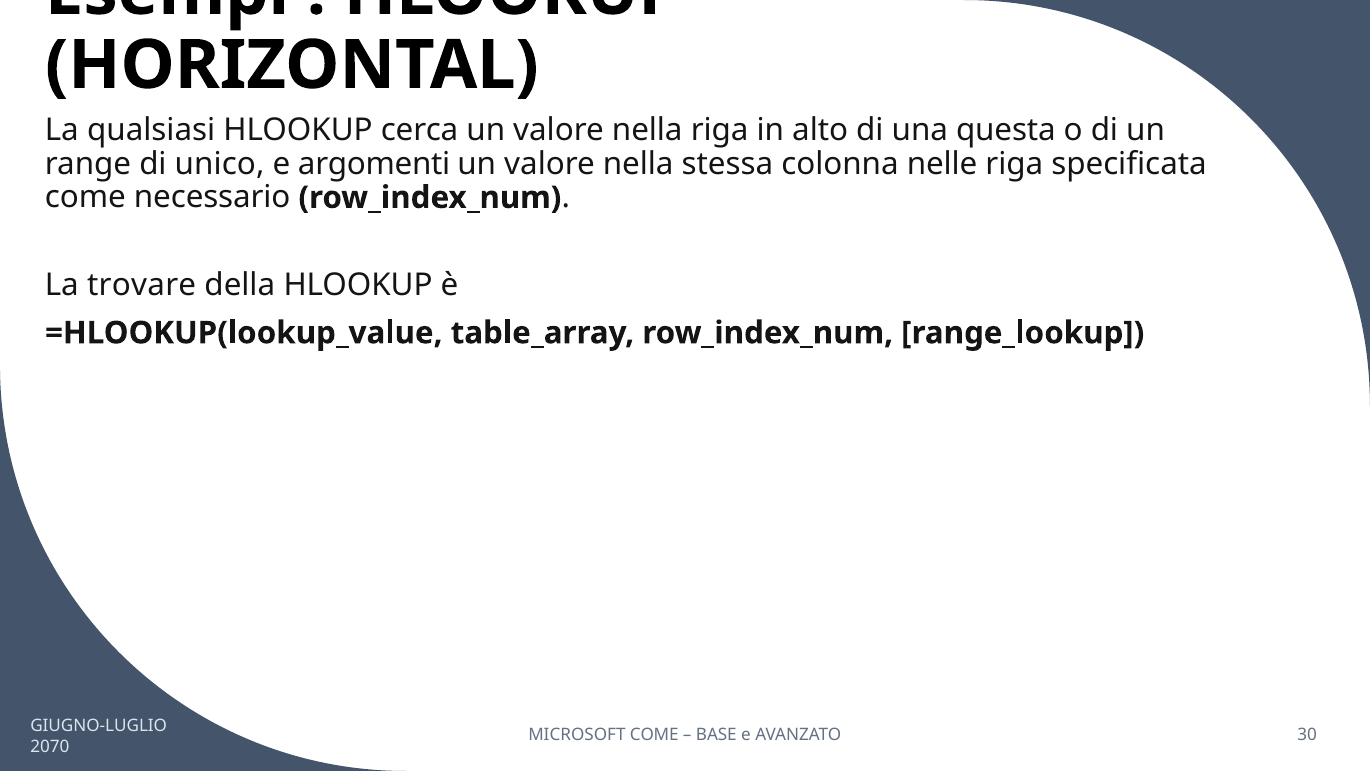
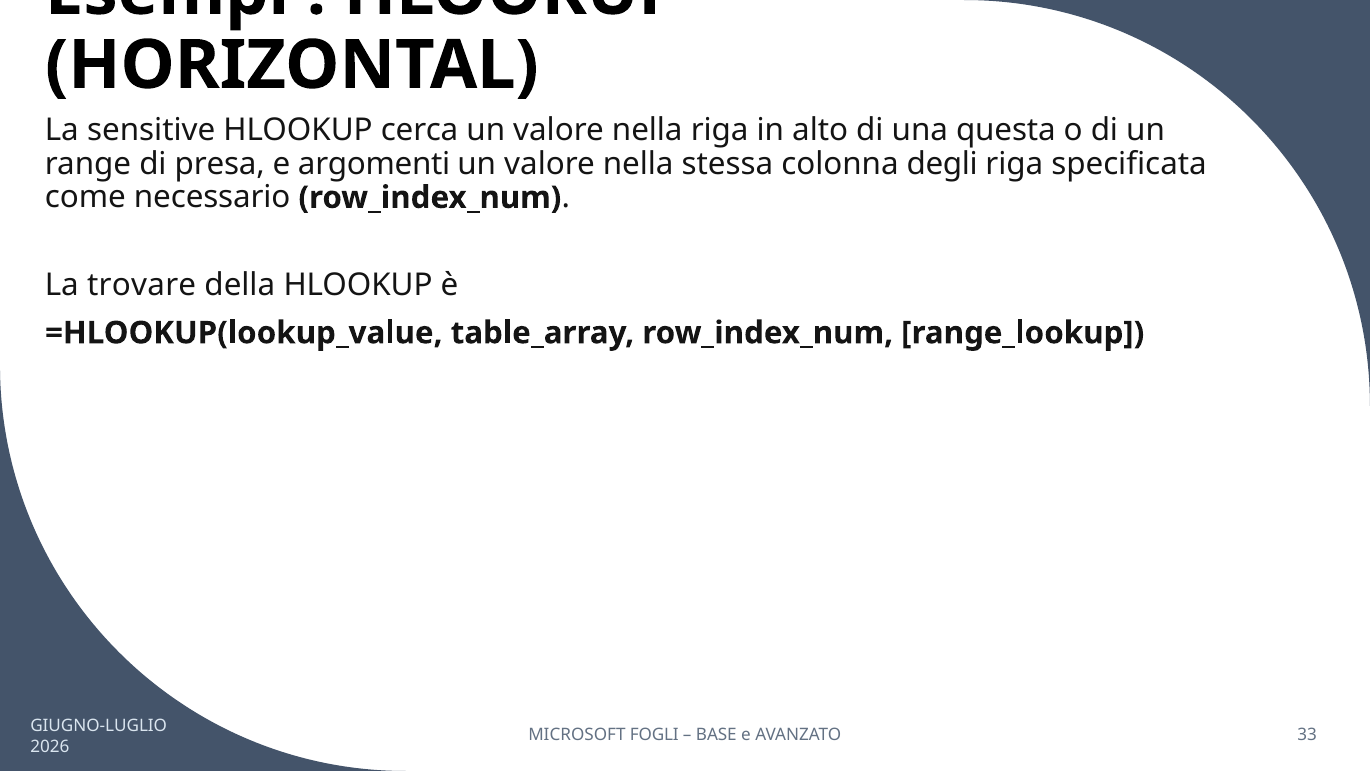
qualsiasi: qualsiasi -> sensitive (151, 130)
unico: unico -> presa (220, 164)
nelle: nelle -> degli (942, 164)
MICROSOFT COME: COME -> FOGLI (654, 735)
30: 30 -> 33 (1307, 735)
2070: 2070 -> 2026 (50, 746)
